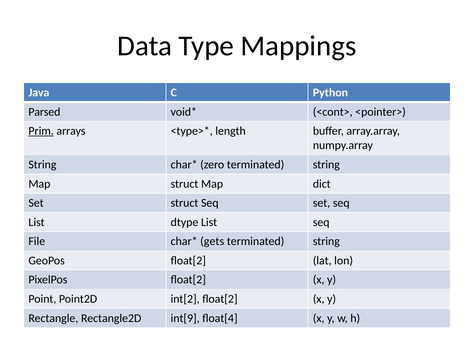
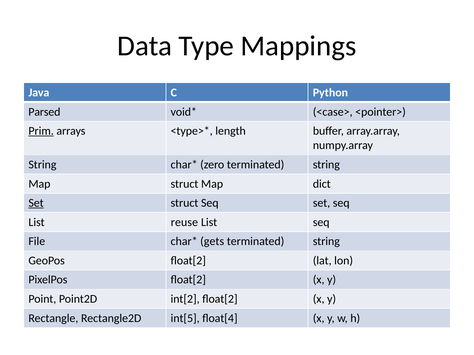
<cont>: <cont> -> <case> (333, 112)
Set underline: none -> present (36, 203)
dtype: dtype -> reuse (184, 222)
int[9: int[9 -> int[5 (185, 319)
